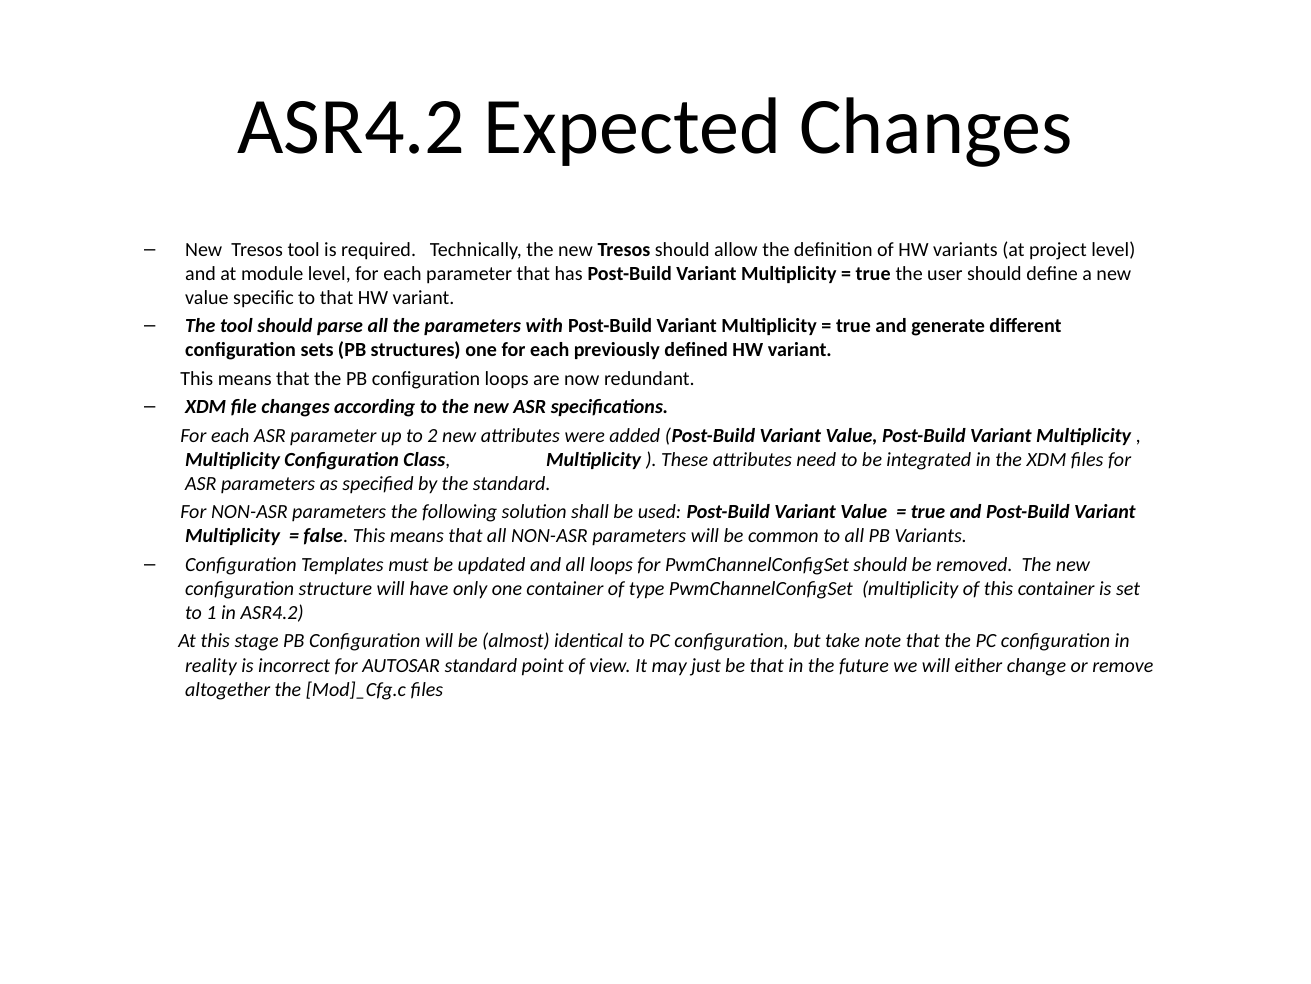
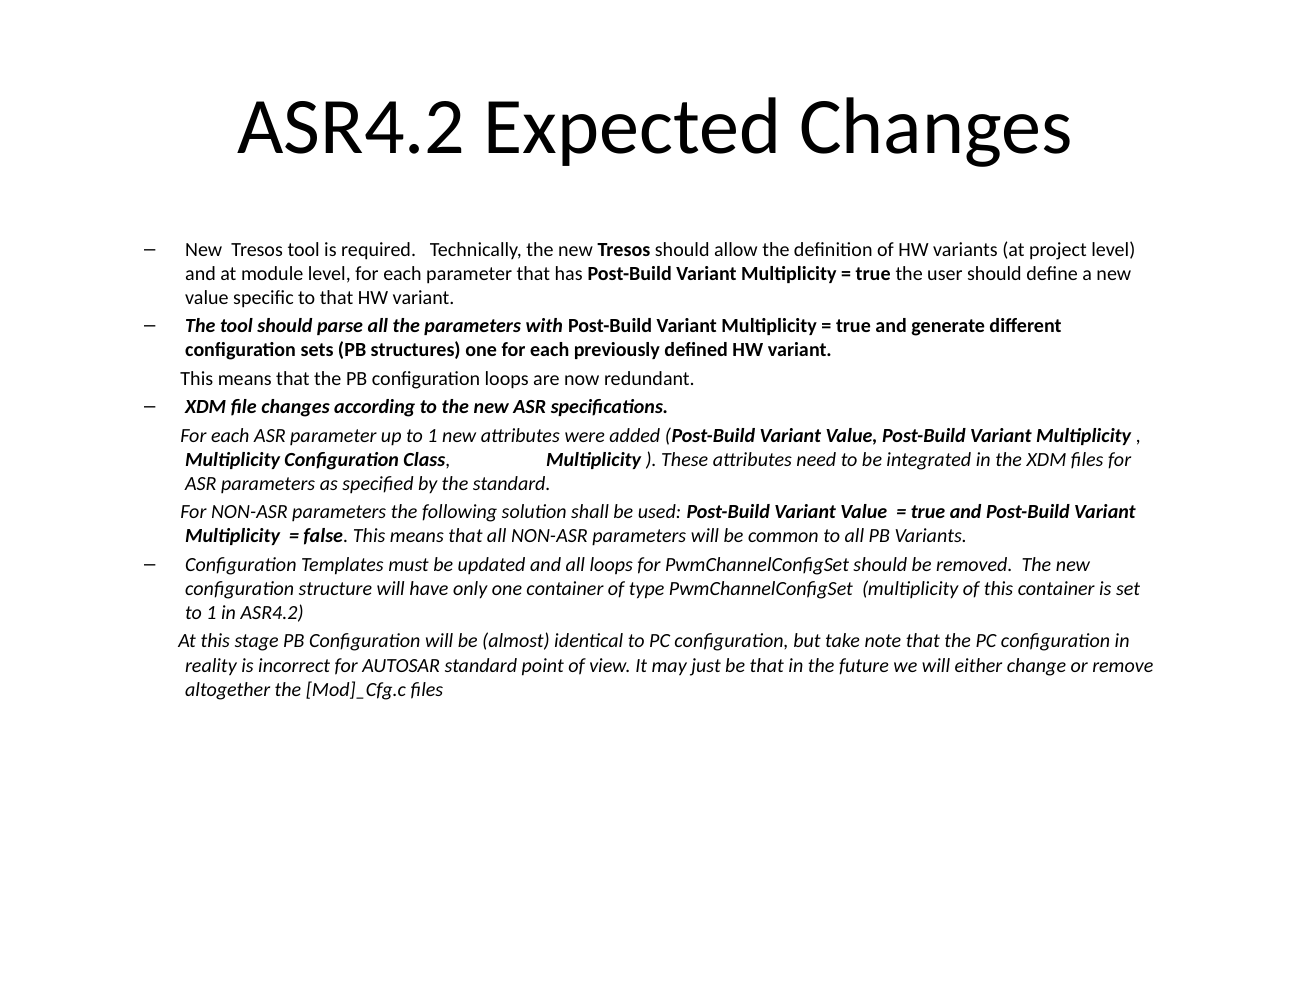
up to 2: 2 -> 1 (433, 435)
